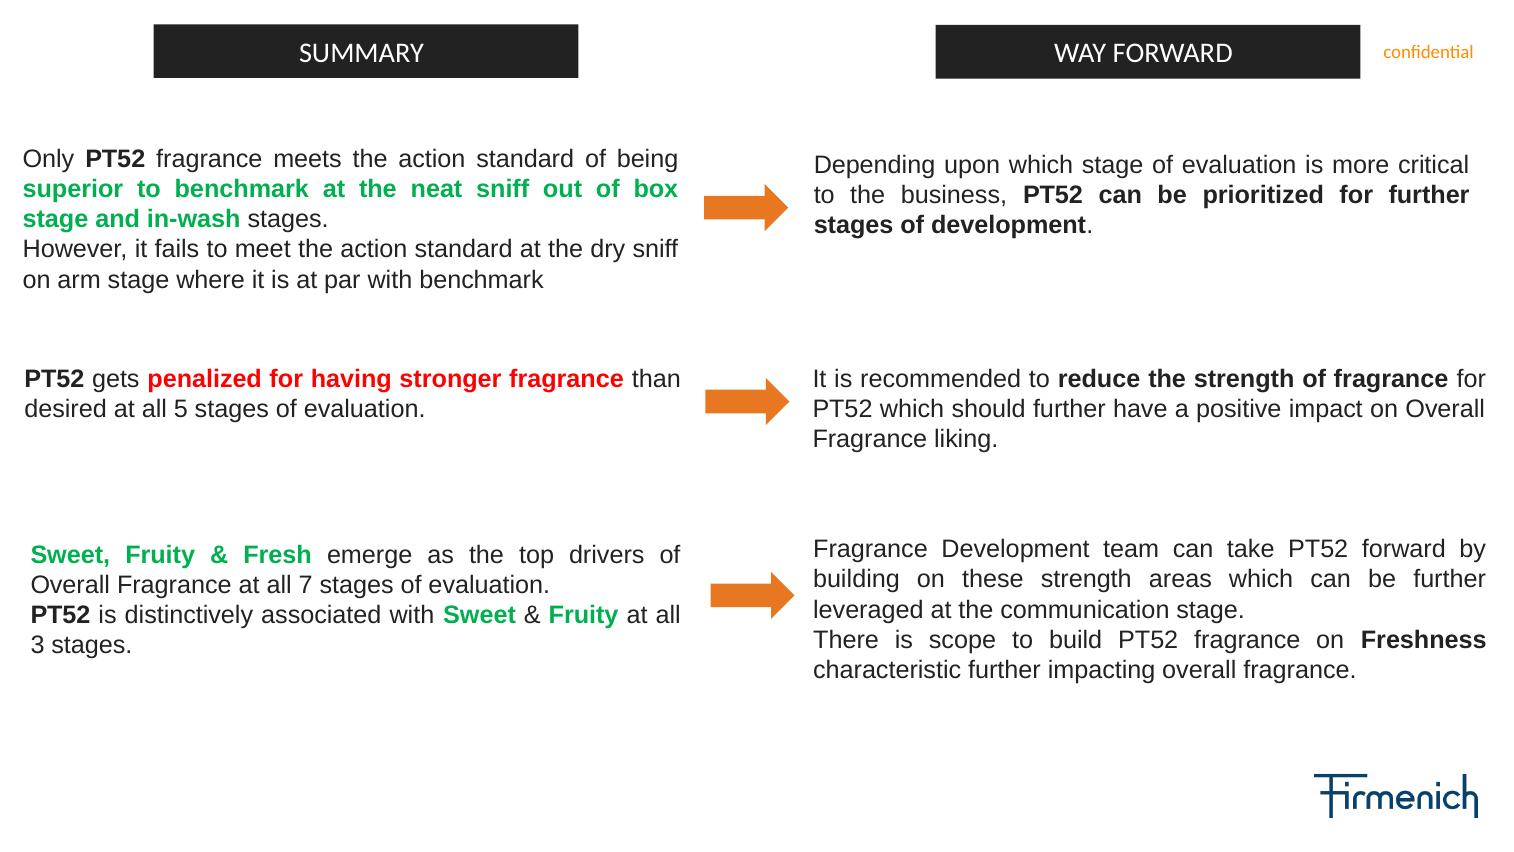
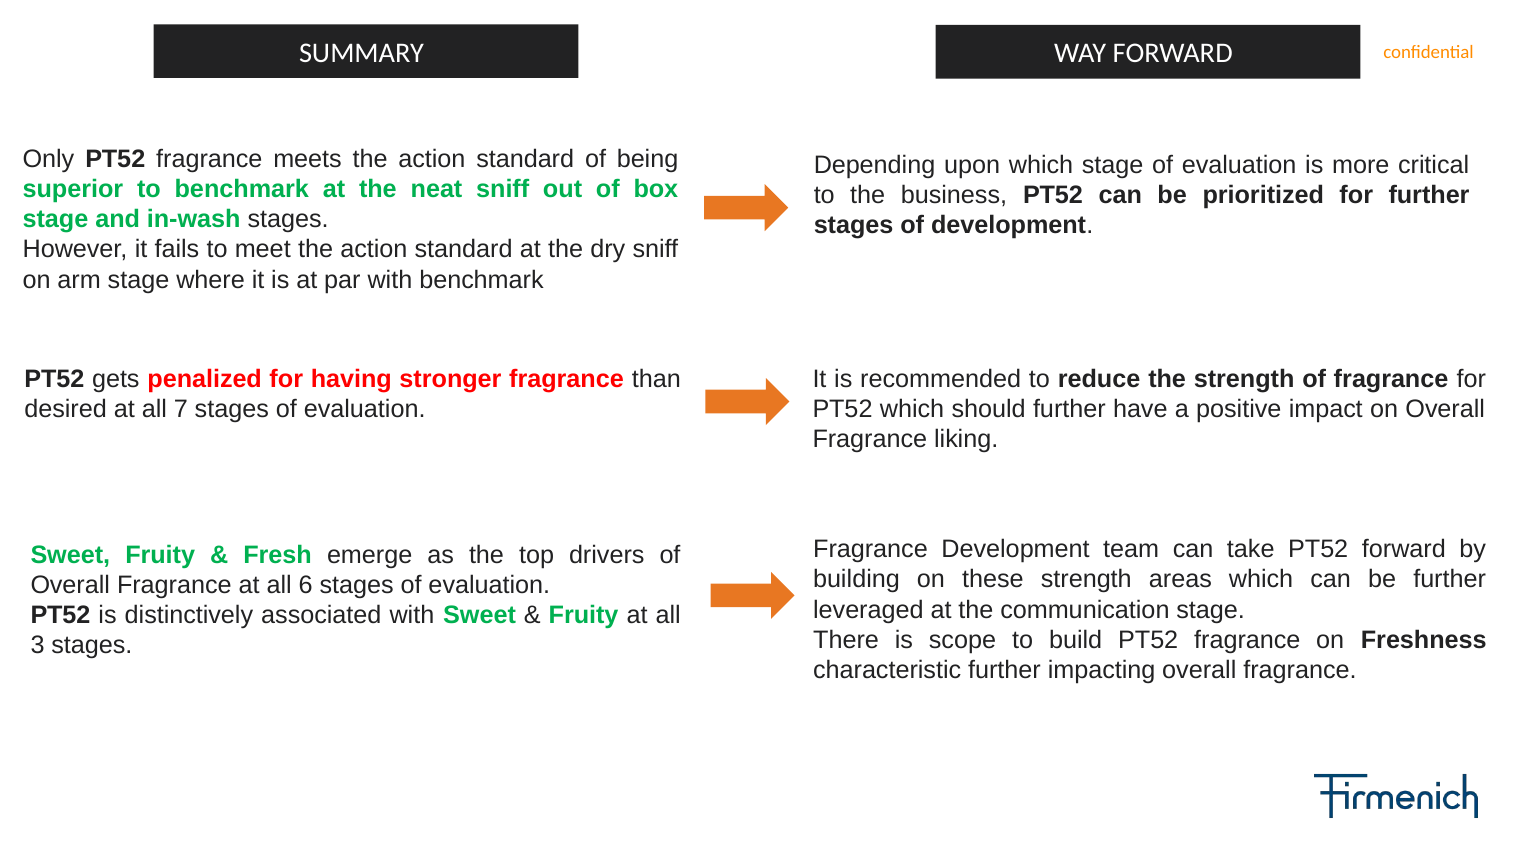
5: 5 -> 7 (181, 409)
7: 7 -> 6 (306, 585)
